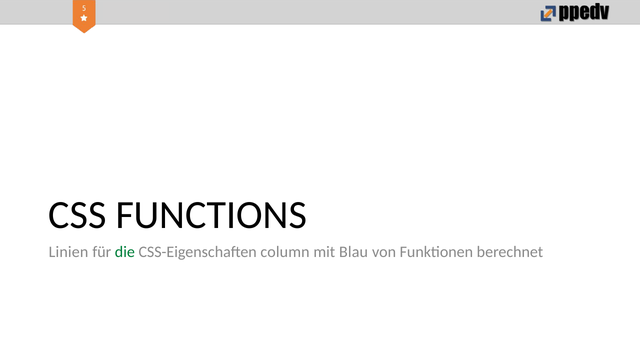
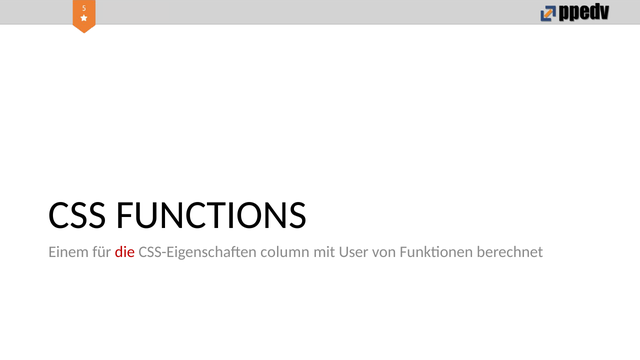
Linien: Linien -> Einem (69, 252)
die colour: green -> red (125, 252)
Blau: Blau -> User (354, 252)
